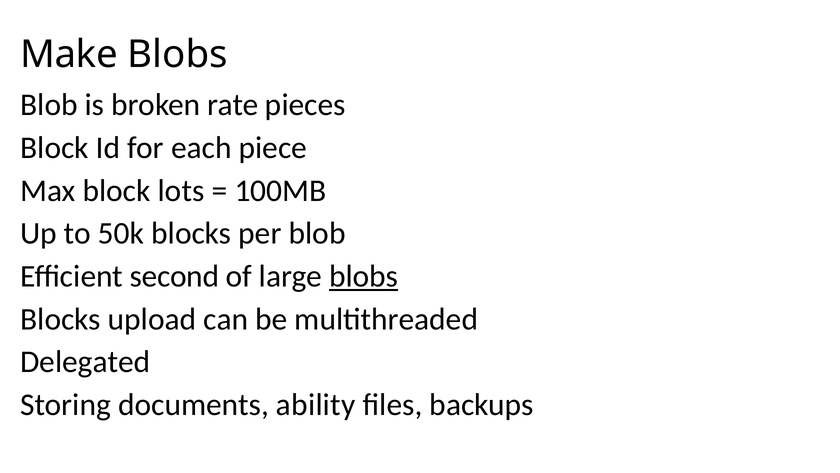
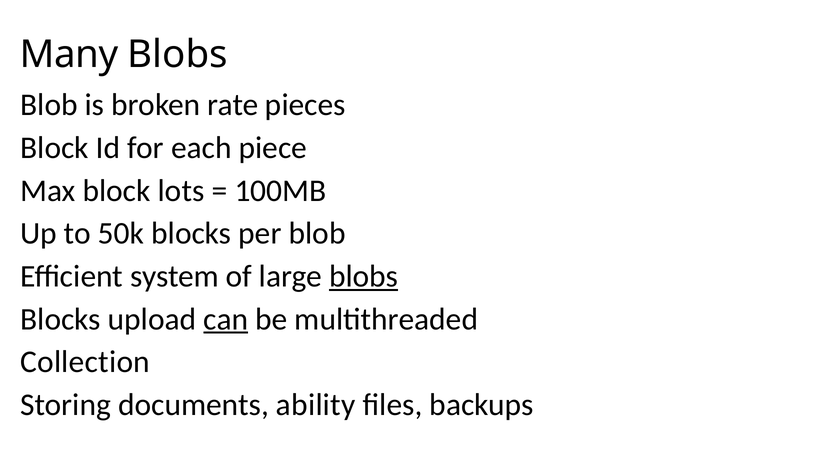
Make: Make -> Many (69, 54)
second: second -> system (174, 276)
can underline: none -> present (226, 319)
Delegated: Delegated -> Collection (85, 362)
